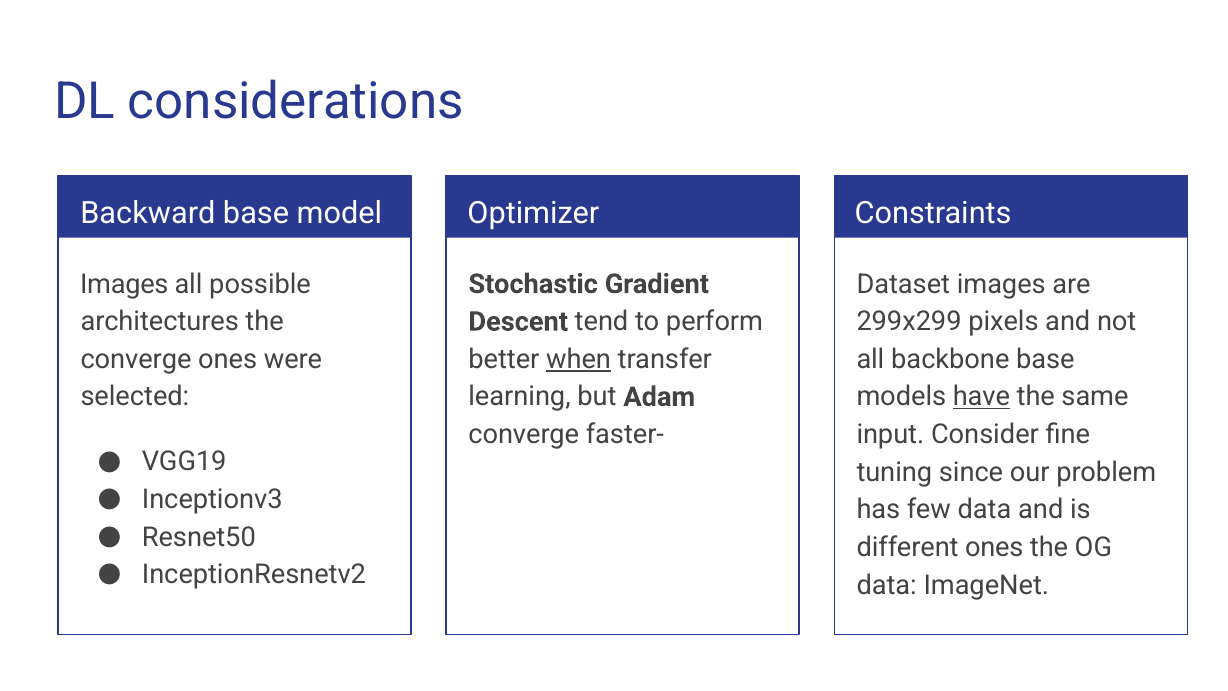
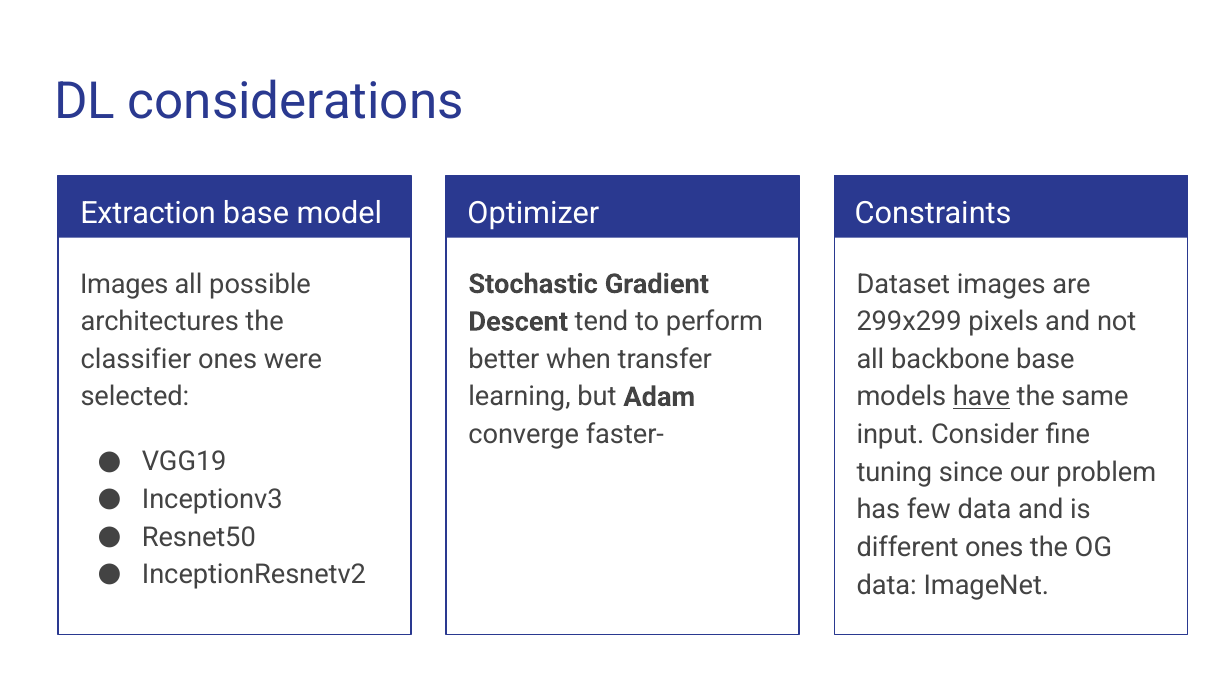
Backward: Backward -> Extraction (148, 214)
converge: converge -> classifier (136, 359)
when underline: present -> none (579, 359)
